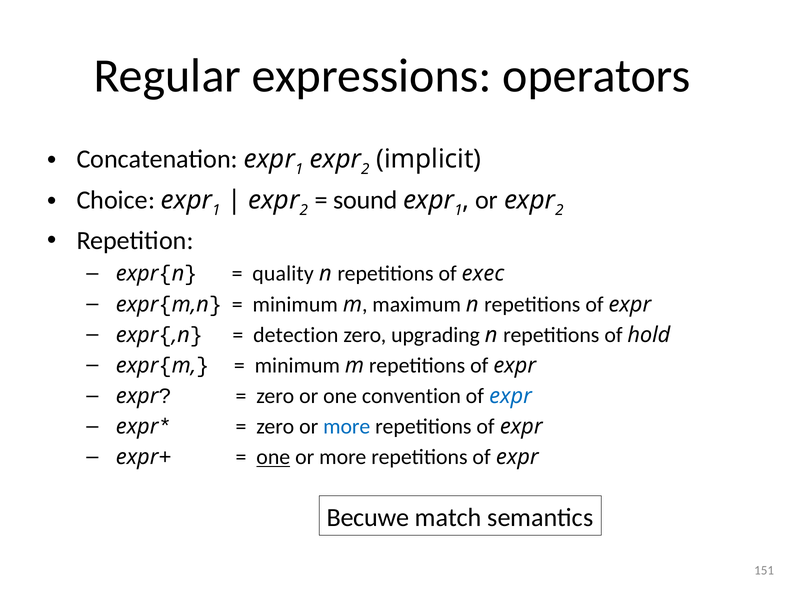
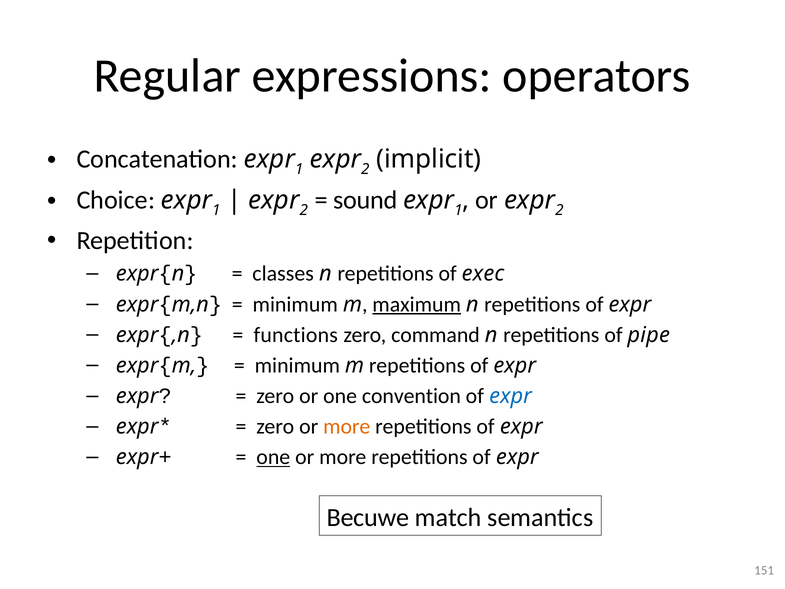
quality: quality -> classes (283, 274)
maximum underline: none -> present (417, 304)
detection: detection -> functions (296, 335)
upgrading: upgrading -> command (435, 335)
hold: hold -> pipe (649, 335)
more colour: blue -> orange (347, 426)
